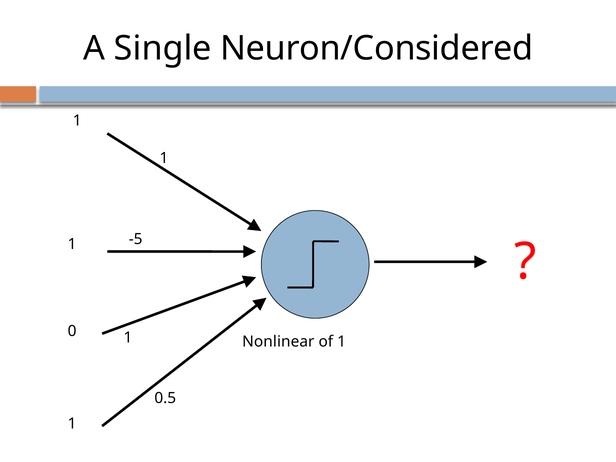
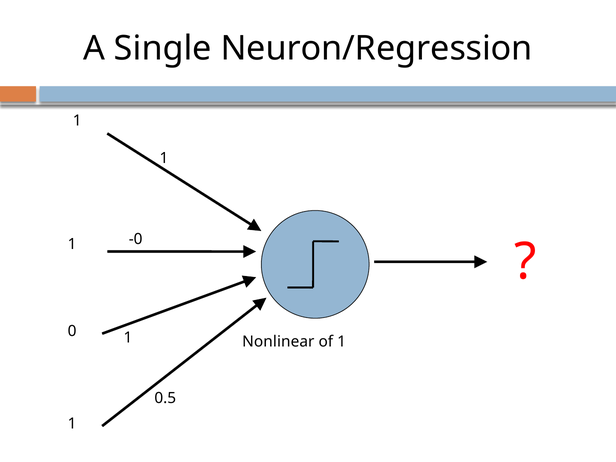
Neuron/Considered: Neuron/Considered -> Neuron/Regression (377, 49)
-5: -5 -> -0 (136, 239)
